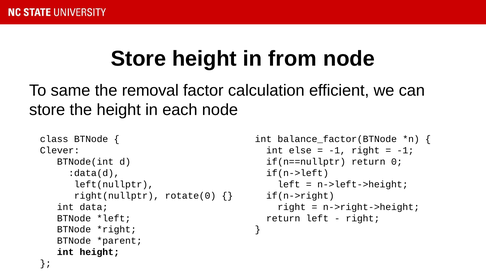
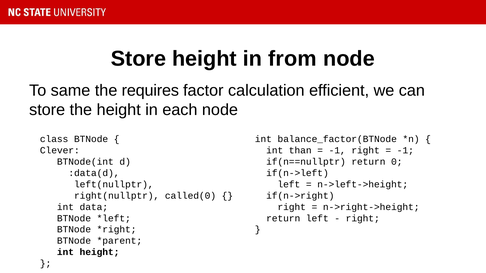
removal: removal -> requires (150, 91)
else: else -> than (300, 150)
rotate(0: rotate(0 -> called(0 (191, 196)
